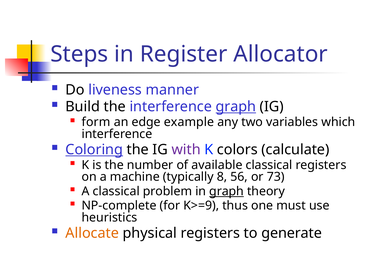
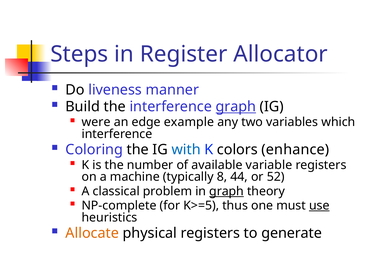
form: form -> were (96, 122)
Coloring underline: present -> none (94, 149)
with colour: purple -> blue (186, 149)
calculate: calculate -> enhance (295, 149)
available classical: classical -> variable (269, 165)
56: 56 -> 44 (239, 177)
73: 73 -> 52 (276, 177)
K>=9: K>=9 -> K>=5 (201, 205)
use underline: none -> present (319, 205)
